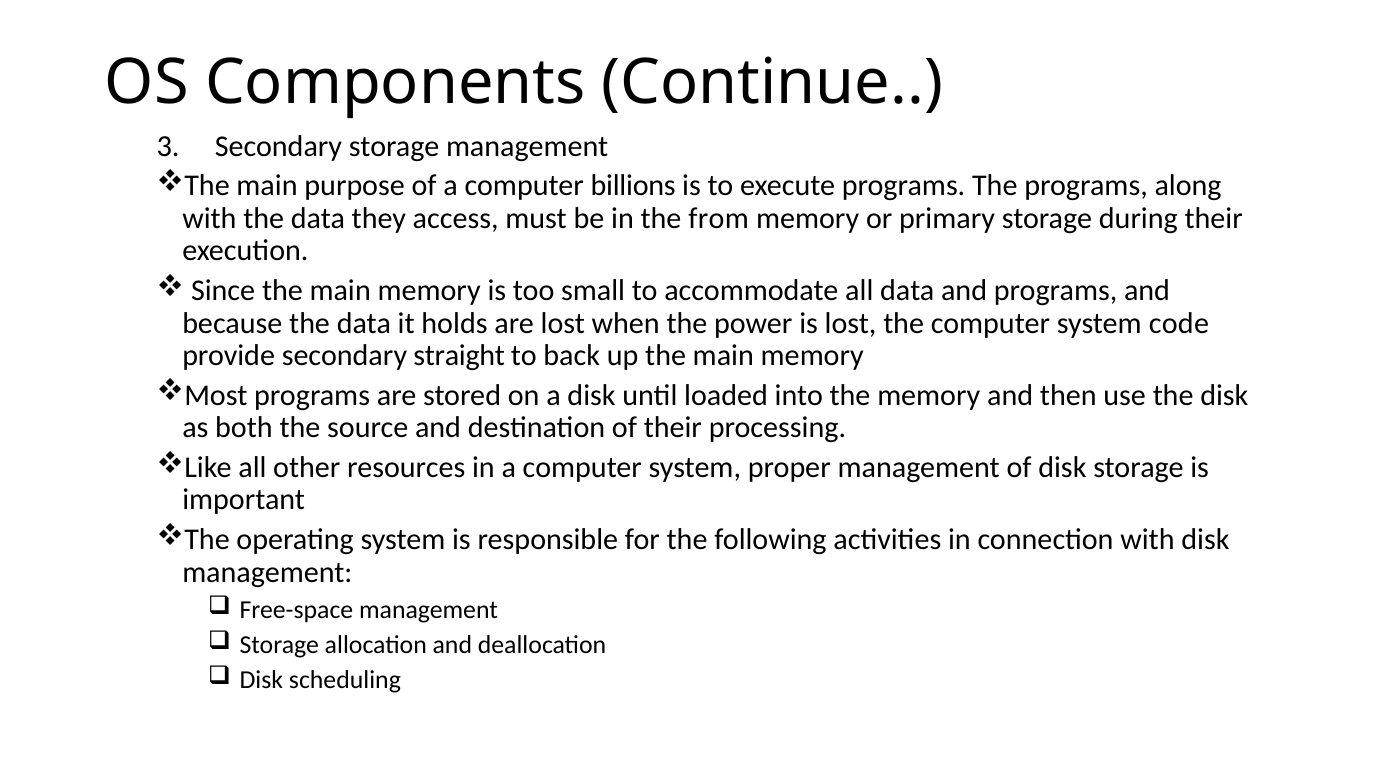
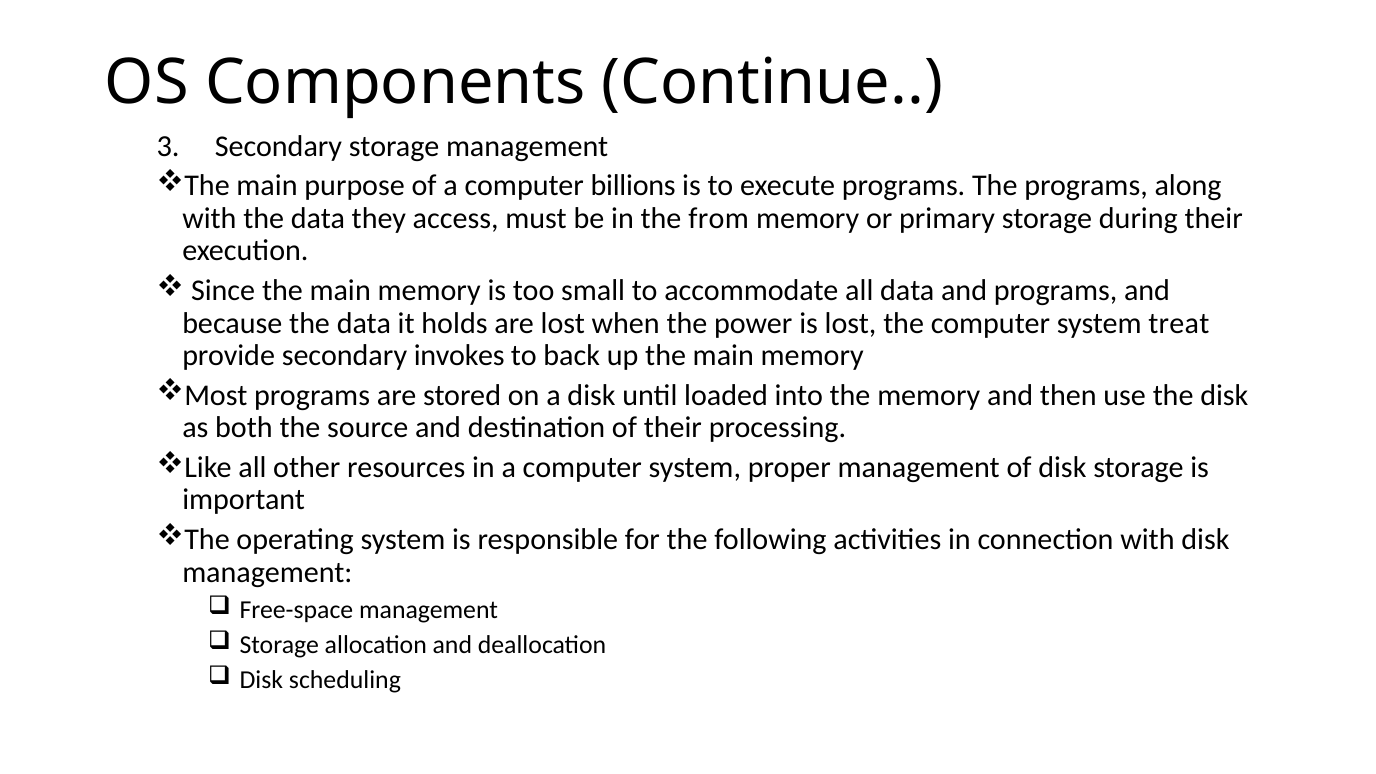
code: code -> treat (1179, 323)
straight: straight -> invokes (459, 356)
